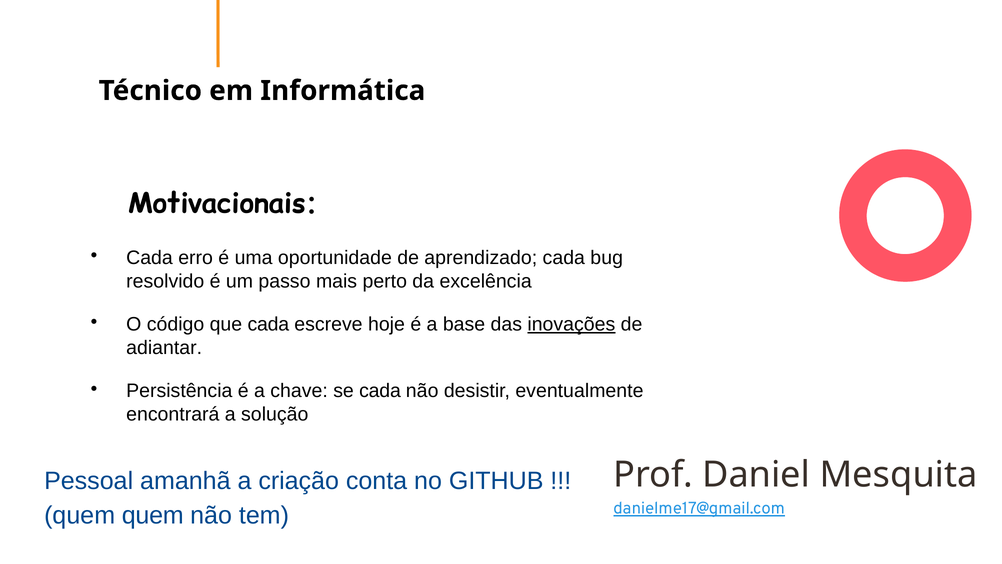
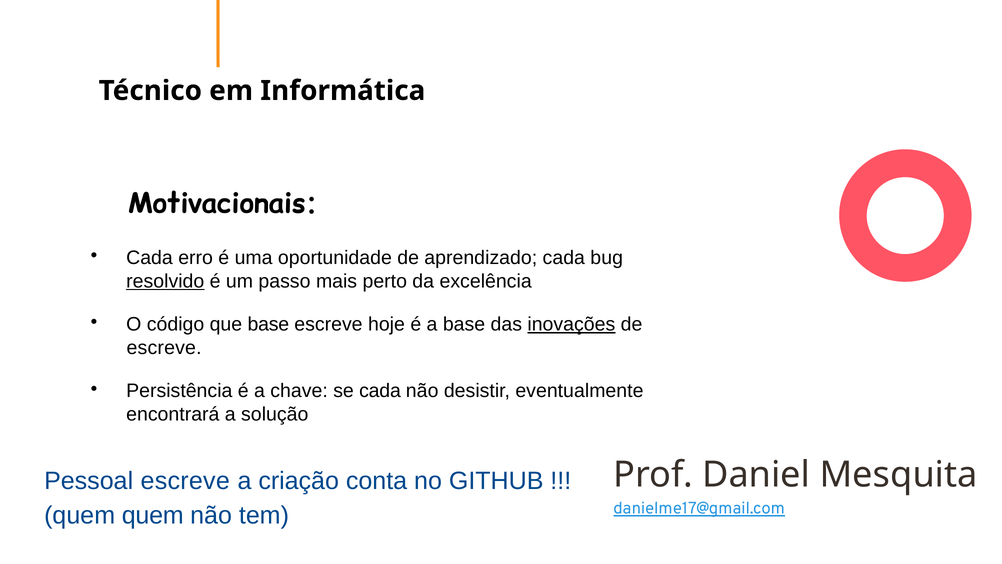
resolvido underline: none -> present (165, 281)
que cada: cada -> base (268, 324)
adiantar: adiantar -> escreve (164, 348)
Pessoal amanhã: amanhã -> escreve (185, 481)
